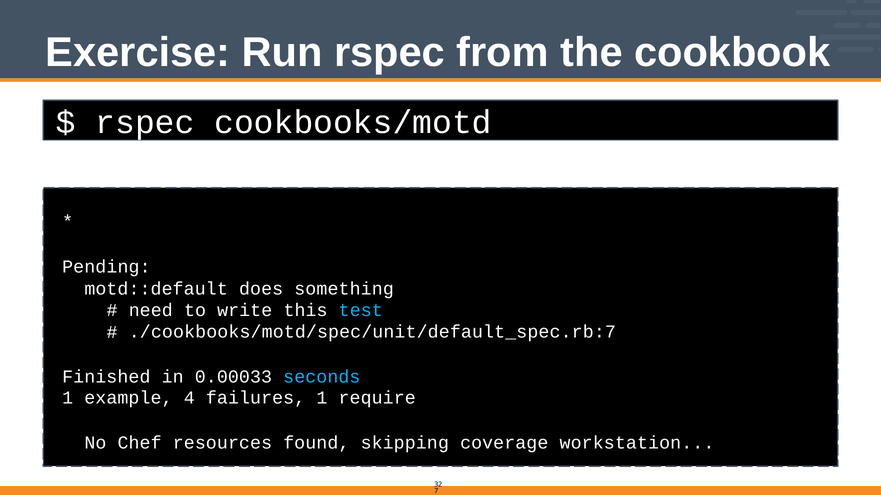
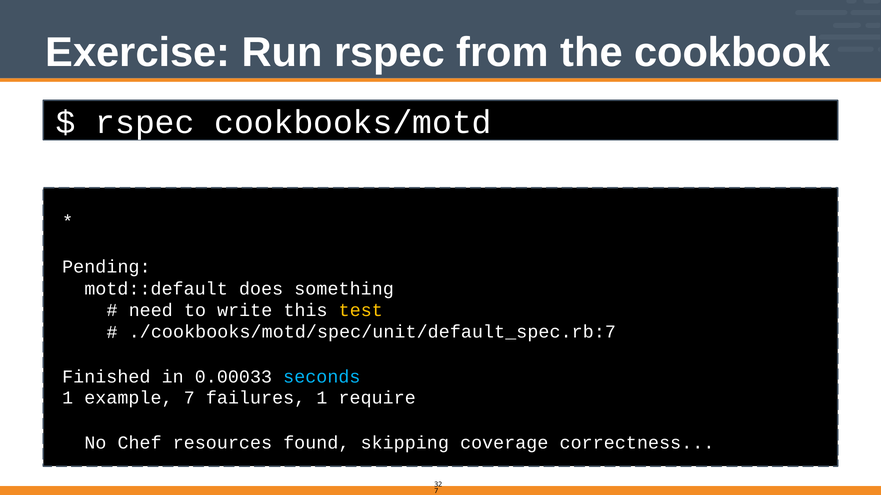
test colour: light blue -> yellow (361, 310)
example 4: 4 -> 7 (189, 398)
workstation: workstation -> correctness (637, 443)
